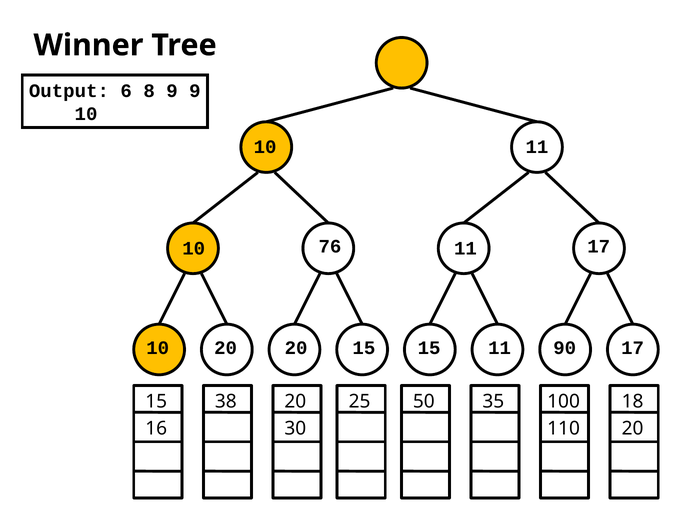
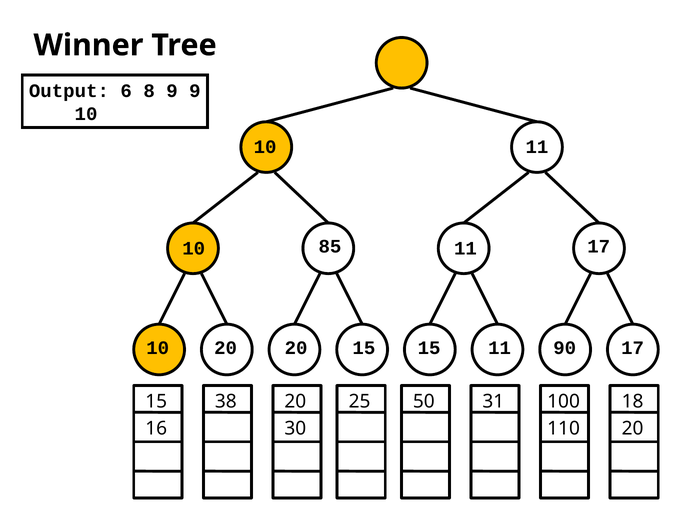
76: 76 -> 85 (330, 246)
35: 35 -> 31 (493, 401)
